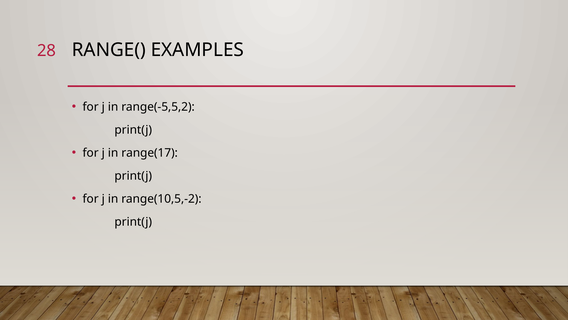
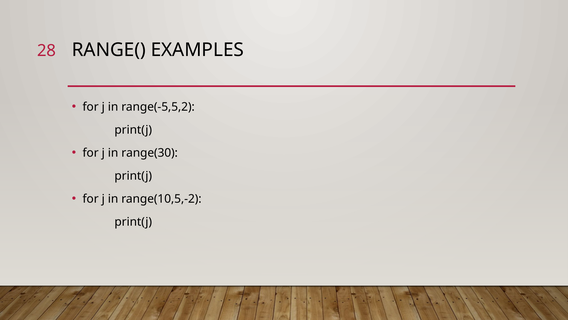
range(17: range(17 -> range(30 (150, 153)
